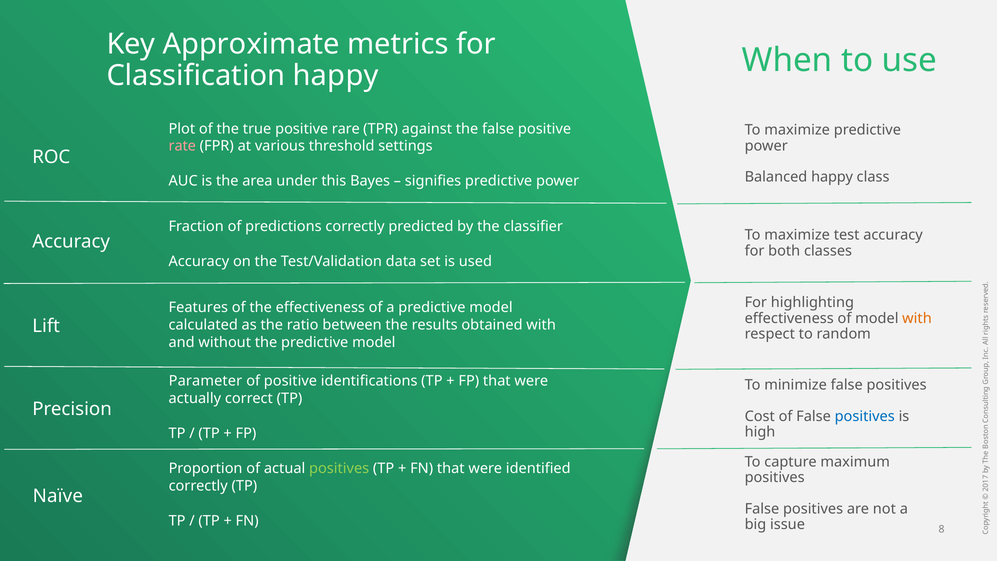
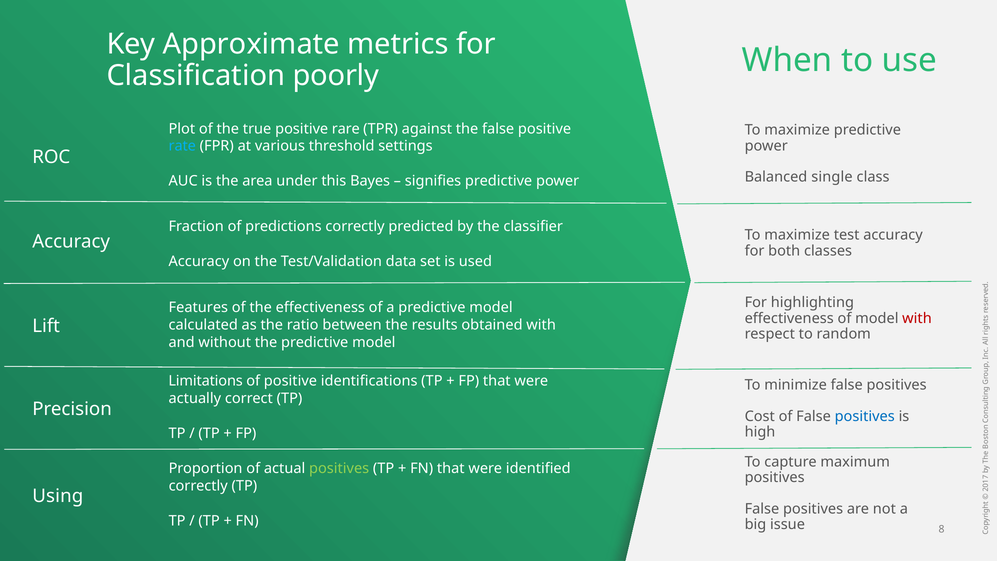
Classification happy: happy -> poorly (336, 76)
rate colour: pink -> light blue (182, 146)
Balanced happy: happy -> single (832, 177)
with colour: orange -> red (917, 318)
Parameter: Parameter -> Limitations (206, 381)
Naïve: Naïve -> Using (58, 496)
